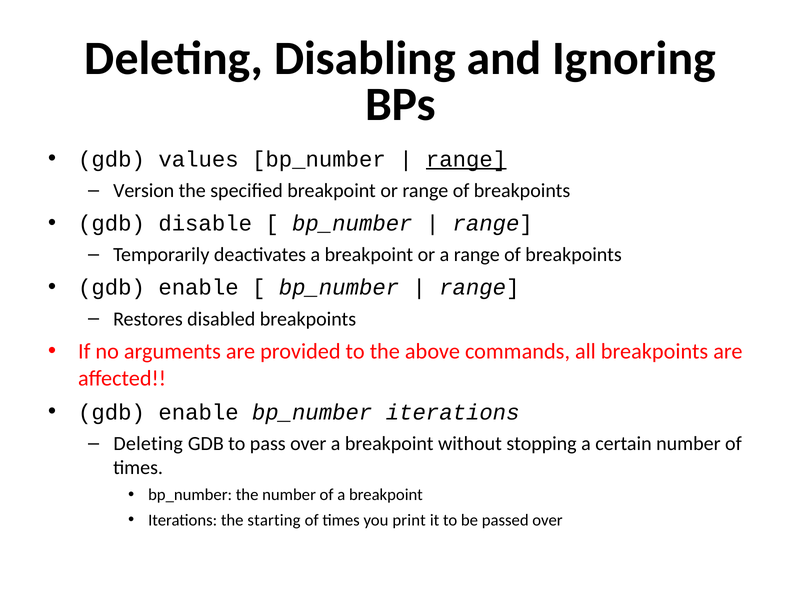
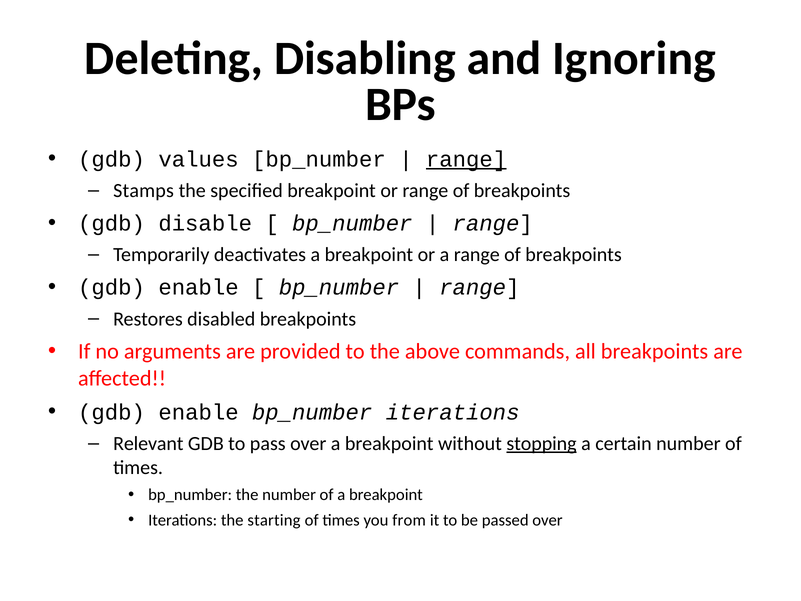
Version: Version -> Stamps (144, 191)
Deleting: Deleting -> Relevant (148, 443)
stopping underline: none -> present (542, 443)
print: print -> from (409, 520)
